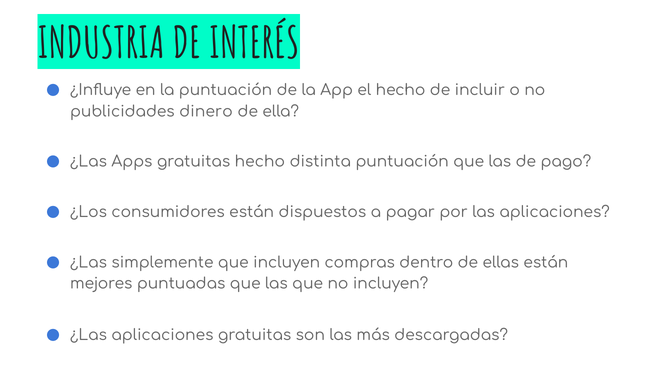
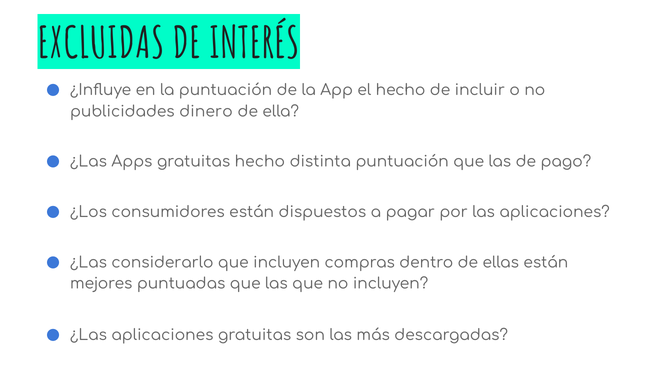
INDUSTRIA: INDUSTRIA -> EXCLUIDAS (101, 44)
simplemente: simplemente -> considerarlo (162, 263)
